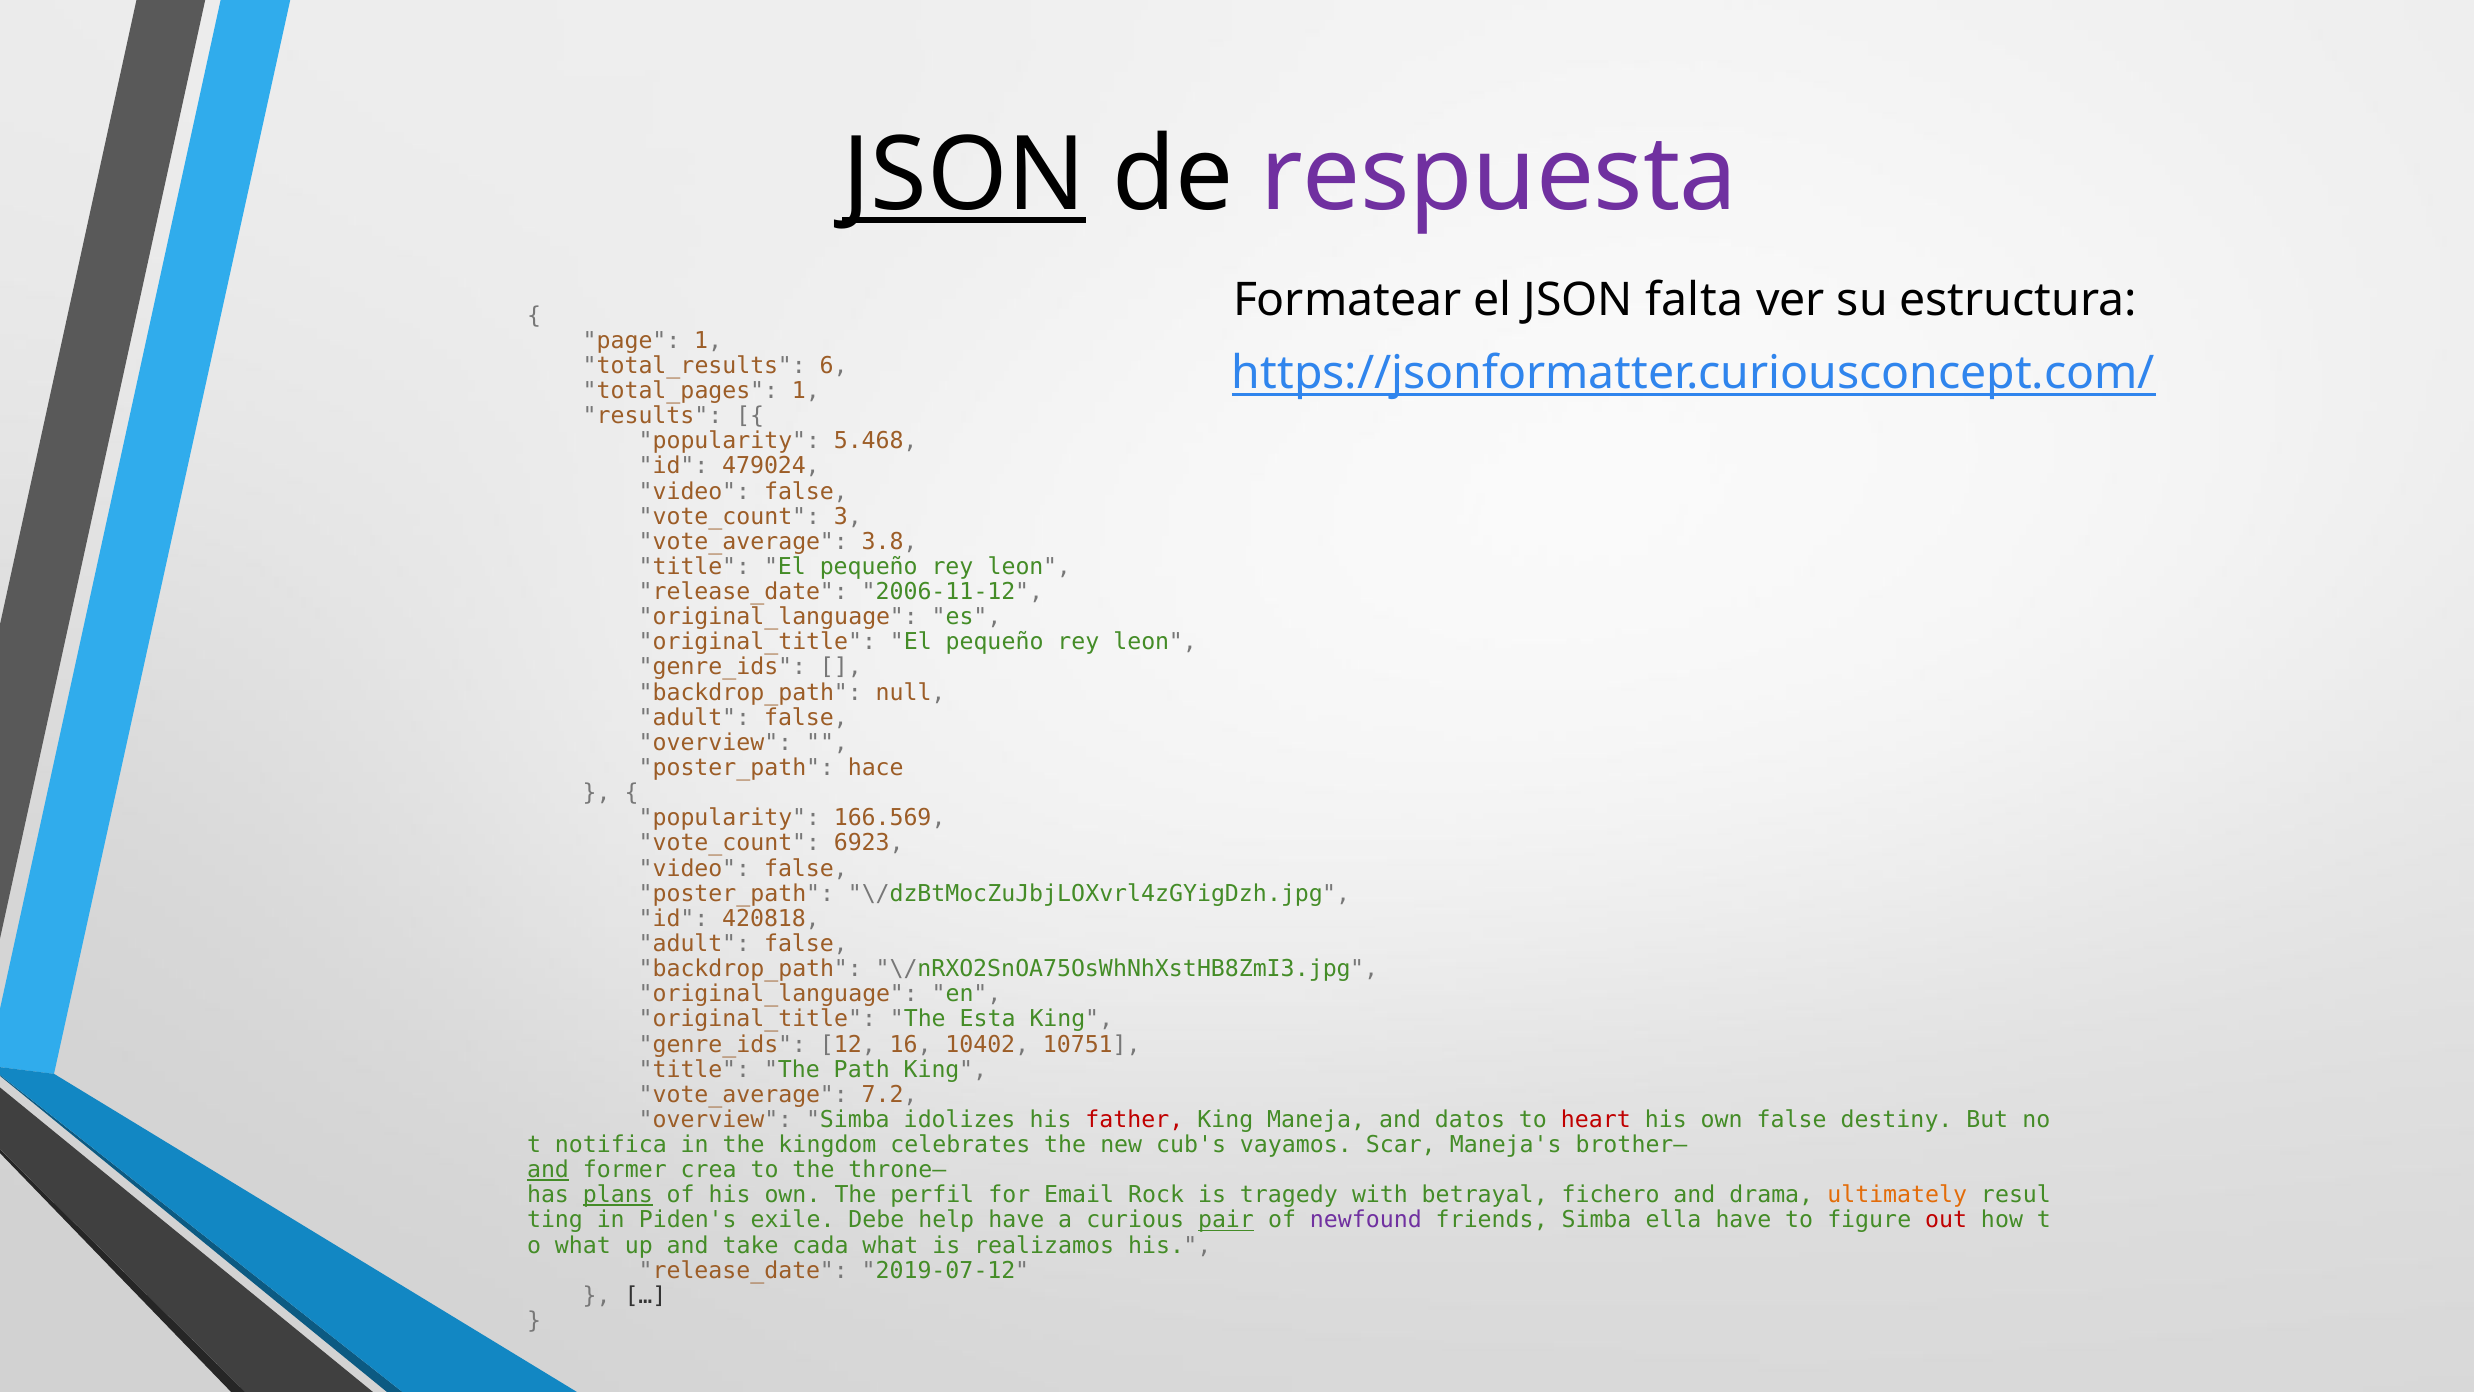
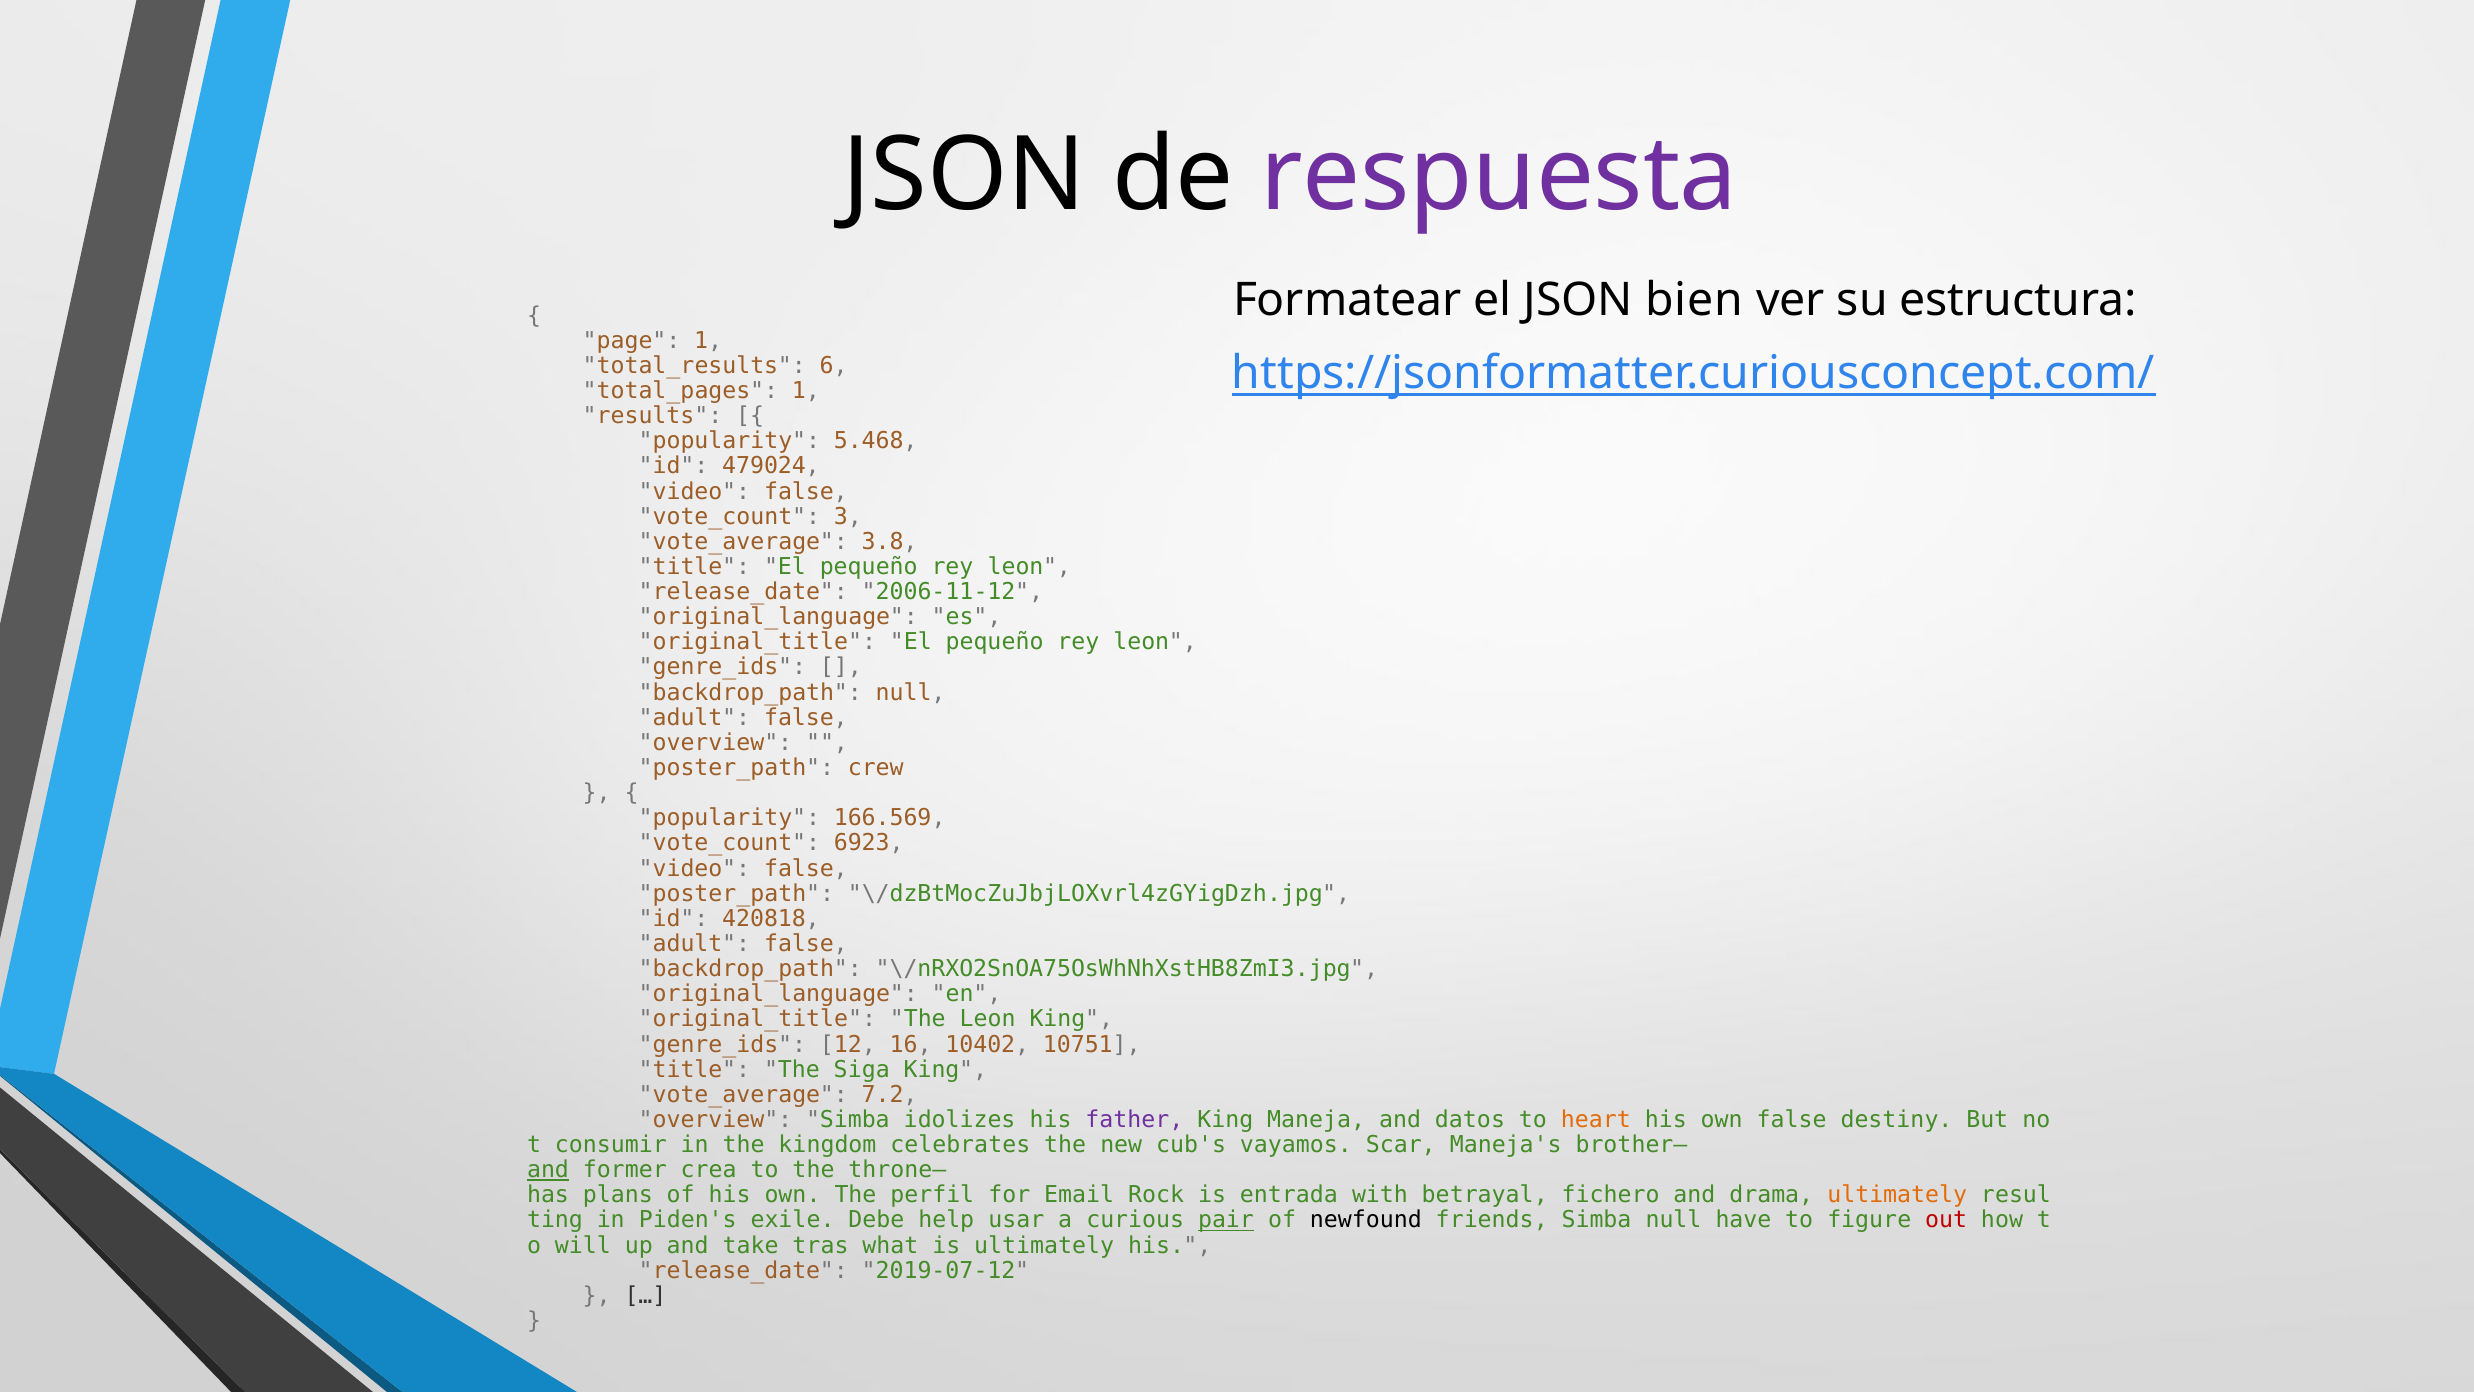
JSON underline: present -> none (964, 175)
falta: falta -> bien (1694, 300)
hace: hace -> crew (876, 768)
The Esta: Esta -> Leon (988, 1019)
Path: Path -> Siga (862, 1069)
father colour: red -> purple (1134, 1119)
heart colour: red -> orange (1596, 1119)
notifica: notifica -> consumir (611, 1145)
plans underline: present -> none (618, 1195)
tragedy: tragedy -> entrada (1289, 1195)
help have: have -> usar (1016, 1220)
newfound colour: purple -> black (1366, 1220)
Simba ella: ella -> null (1673, 1220)
what: what -> will (583, 1245)
cada: cada -> tras (820, 1245)
is realizamos: realizamos -> ultimately (1044, 1245)
